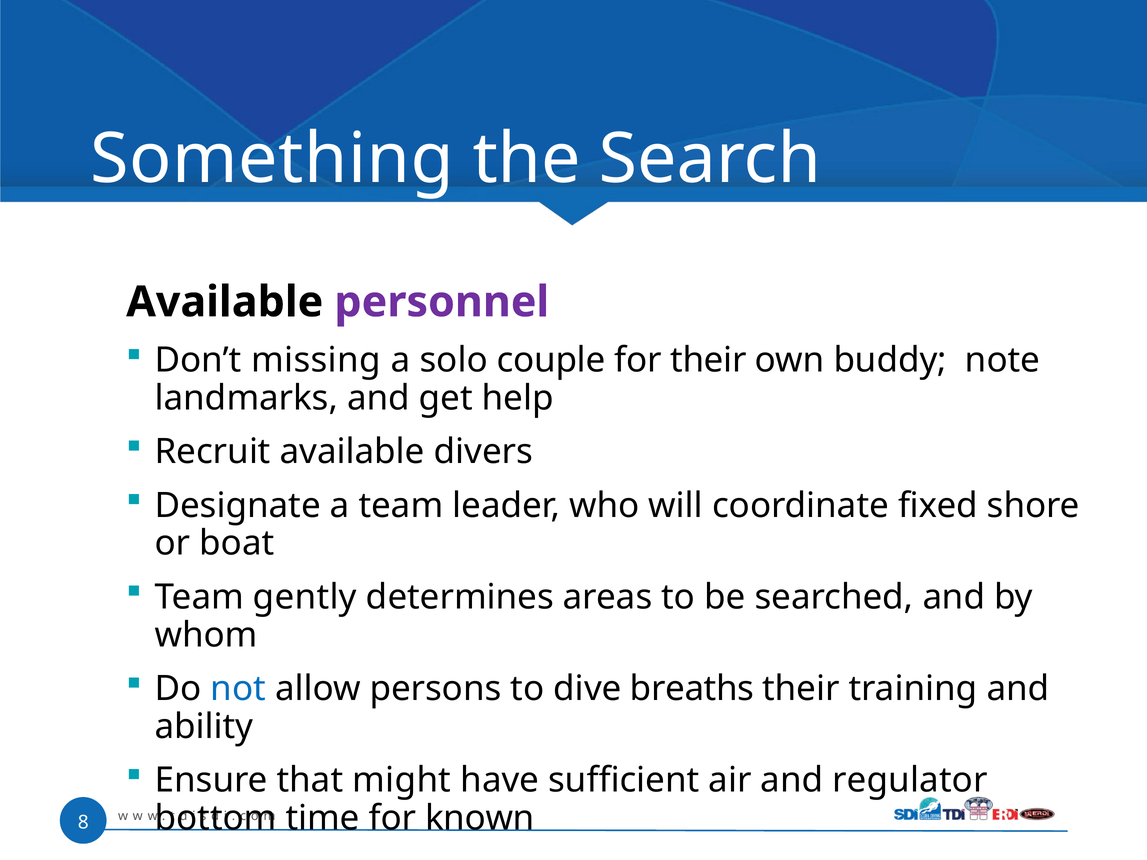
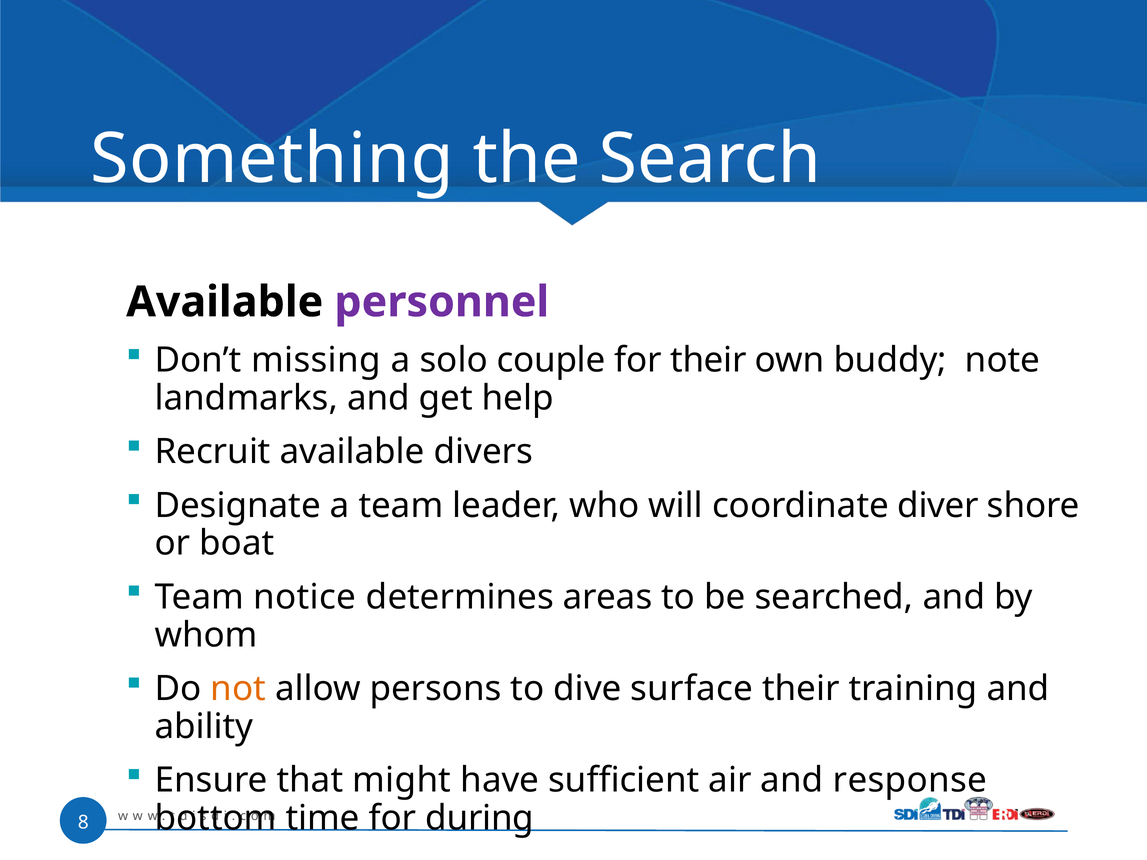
fixed: fixed -> diver (938, 506)
gently: gently -> notice (305, 597)
not colour: blue -> orange (238, 689)
breaths: breaths -> surface (692, 689)
regulator: regulator -> response (910, 781)
known: known -> during (480, 818)
